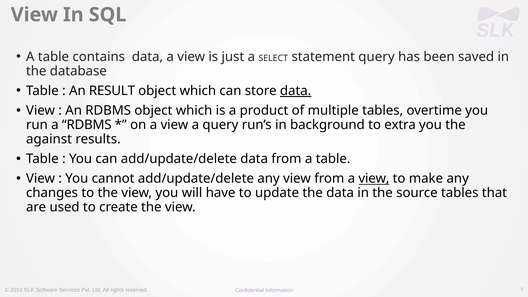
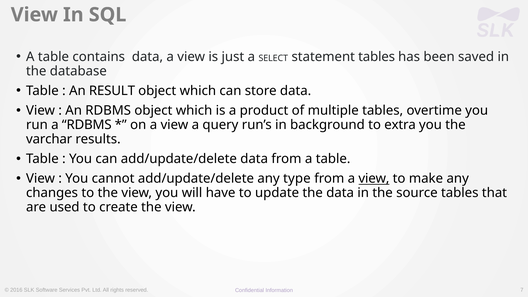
statement query: query -> tables (377, 57)
data underline: present -> none (296, 91)
against: against -> varchar (49, 139)
any view: view -> type (297, 179)
